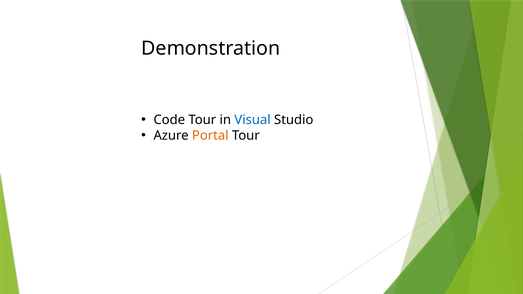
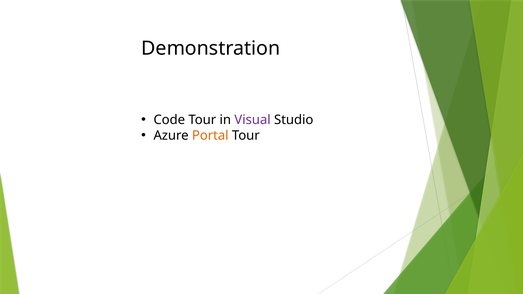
Visual colour: blue -> purple (253, 120)
